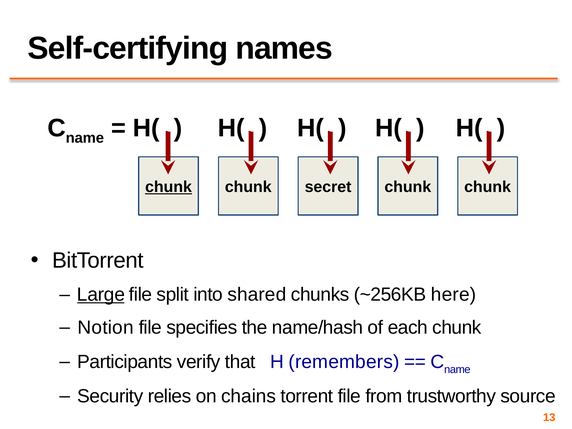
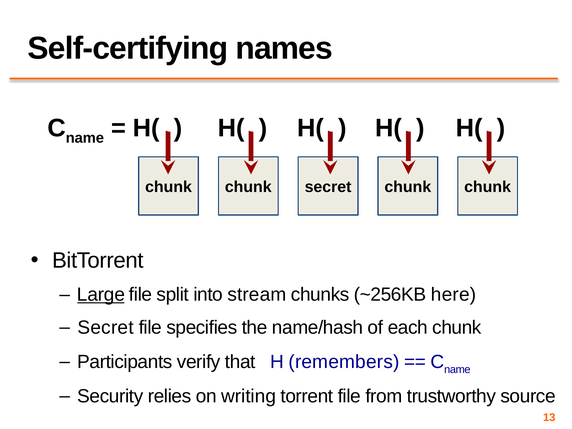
chunk underline: present -> none (168, 187)
shared: shared -> stream (257, 295)
Notion: Notion -> Secret (106, 327)
chains: chains -> writing (249, 396)
